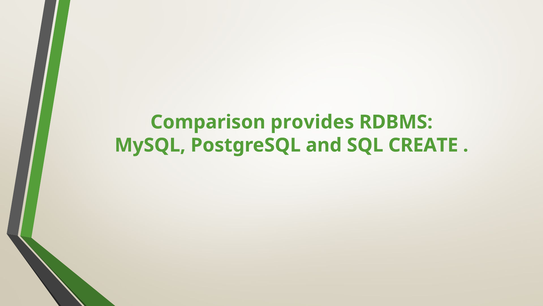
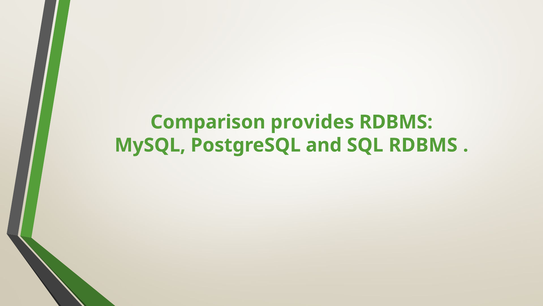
SQL CREATE: CREATE -> RDBMS (423, 145)
